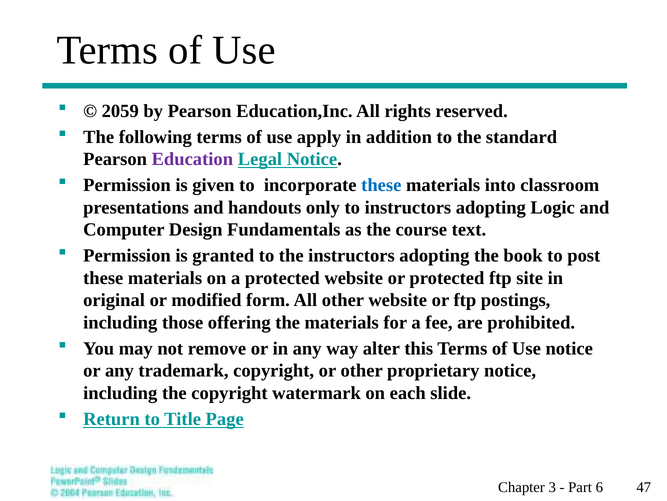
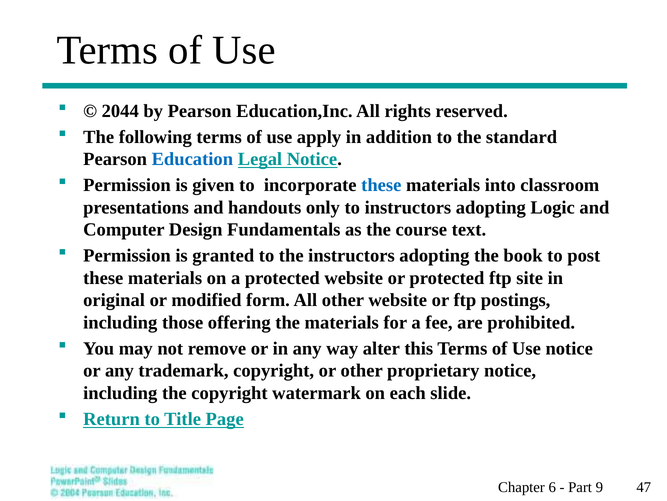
2059: 2059 -> 2044 (120, 111)
Education colour: purple -> blue (192, 159)
3: 3 -> 6 (552, 487)
6: 6 -> 9 (599, 487)
